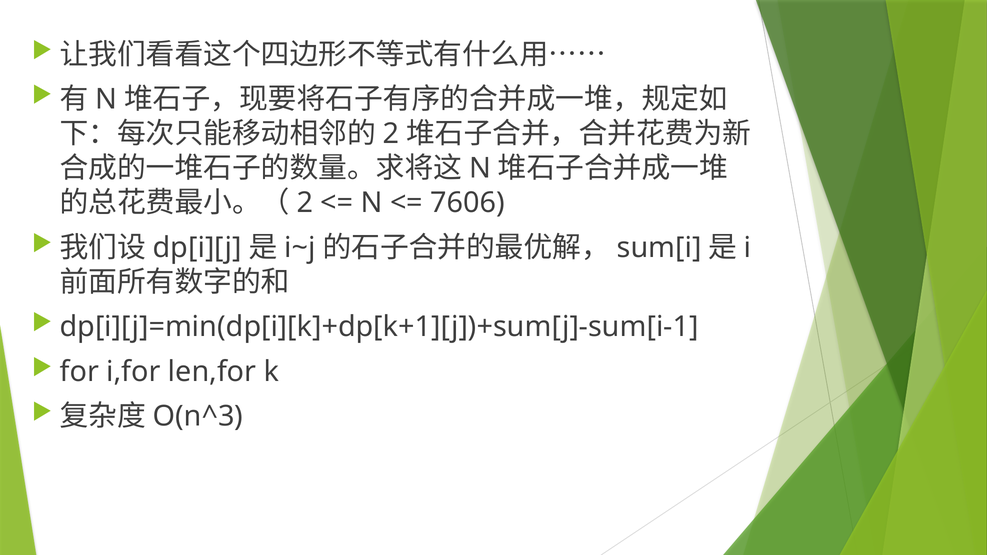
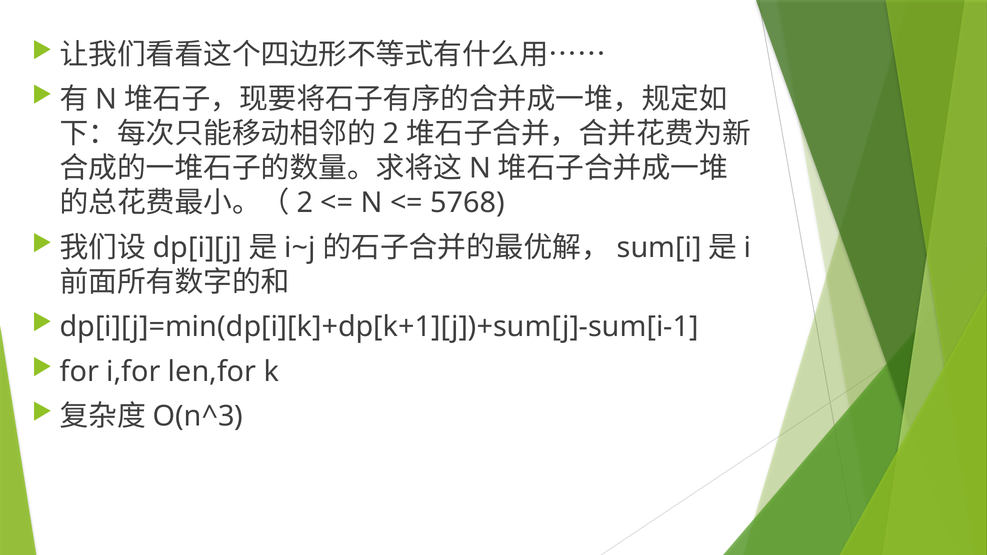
7606: 7606 -> 5768 (468, 203)
